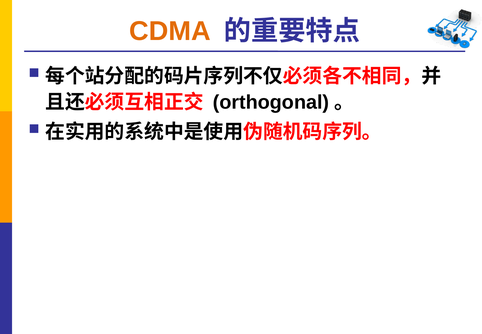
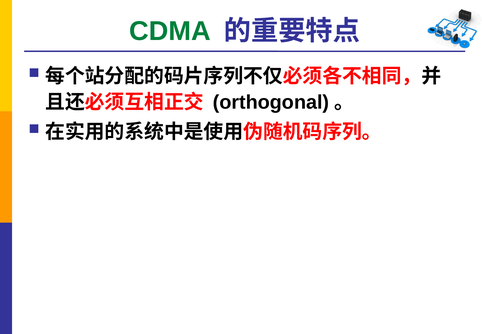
CDMA colour: orange -> green (170, 31)
